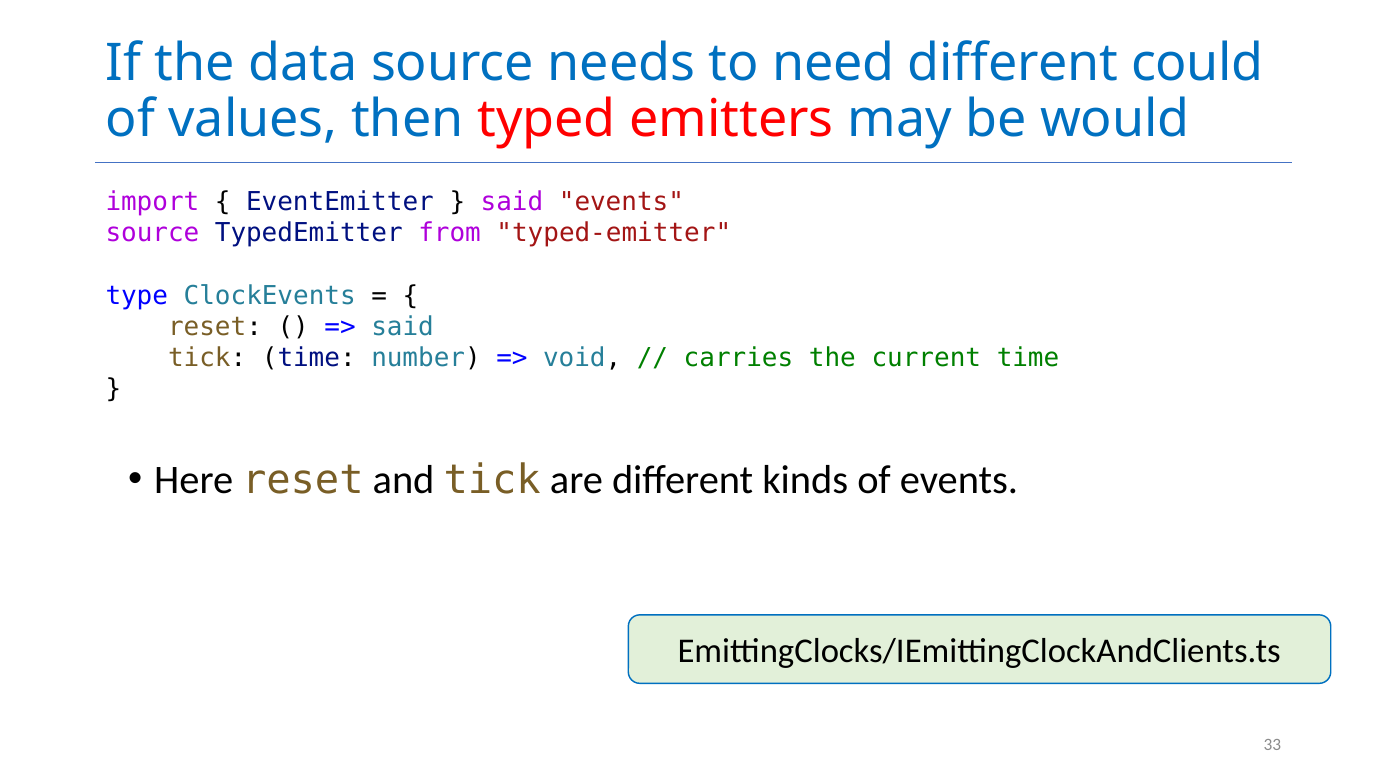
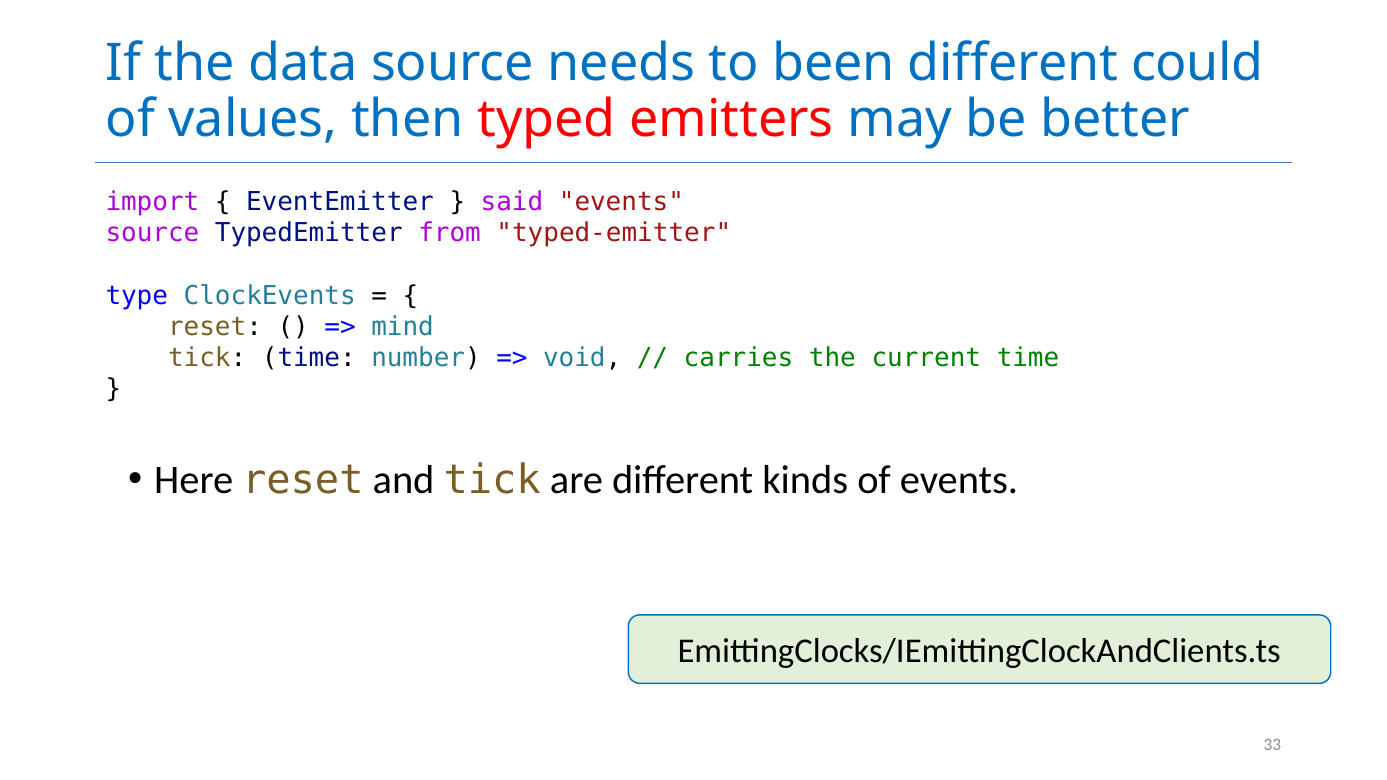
need: need -> been (834, 63)
would: would -> better (1115, 119)
said: said -> mind (403, 327)
